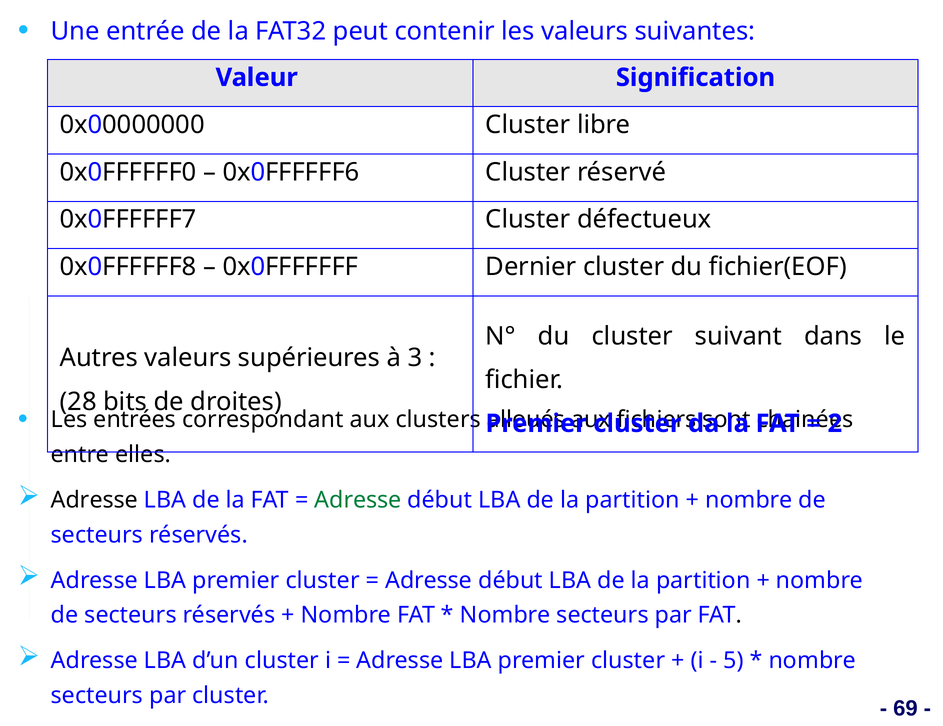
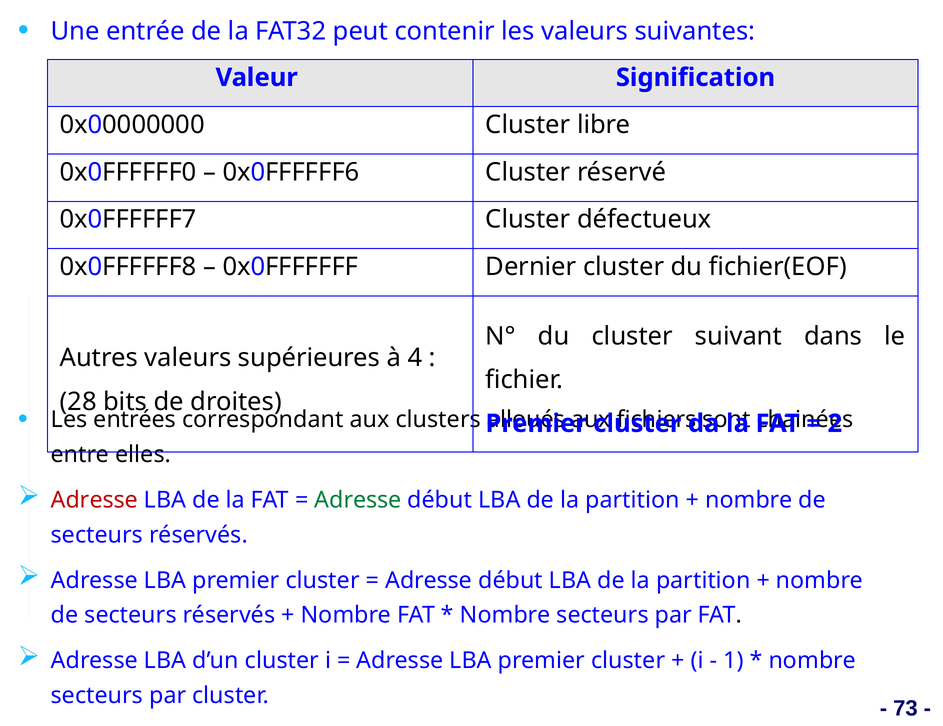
3: 3 -> 4 (415, 358)
Adresse colour: black -> red (94, 500)
5: 5 -> 1 (733, 661)
69: 69 -> 73 (905, 708)
